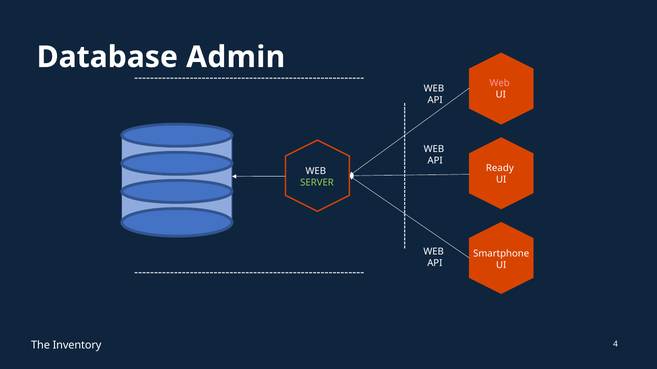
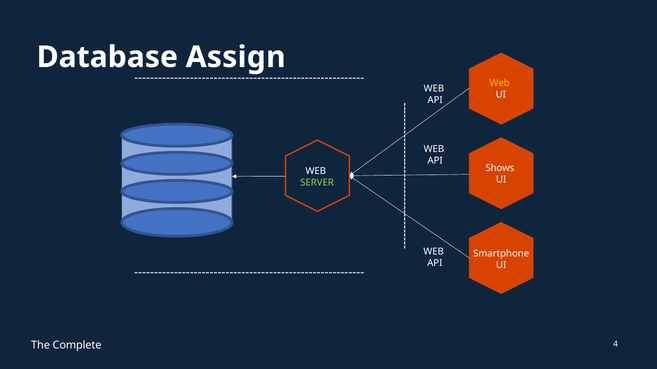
Admin: Admin -> Assign (236, 57)
Web colour: pink -> yellow (500, 83)
Ready: Ready -> Shows (500, 168)
Inventory: Inventory -> Complete (77, 346)
